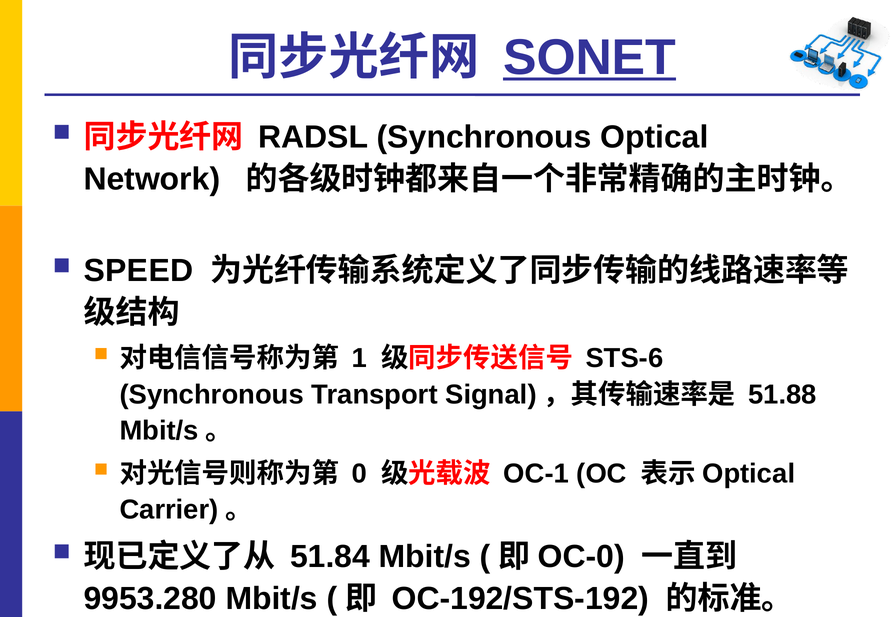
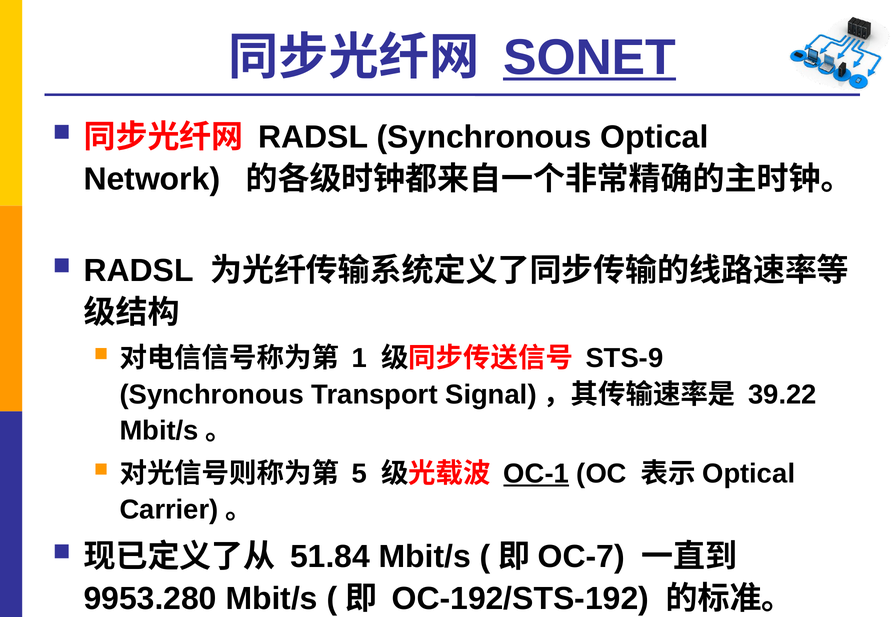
SPEED: SPEED -> RADSL (139, 271)
STS-6: STS-6 -> STS-9 (624, 358)
51.88: 51.88 -> 39.22 (782, 394)
0: 0 -> 5 (359, 474)
OC-1 underline: none -> present (536, 474)
OC-0: OC-0 -> OC-7 (581, 556)
